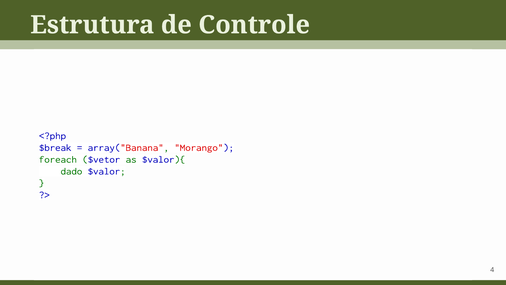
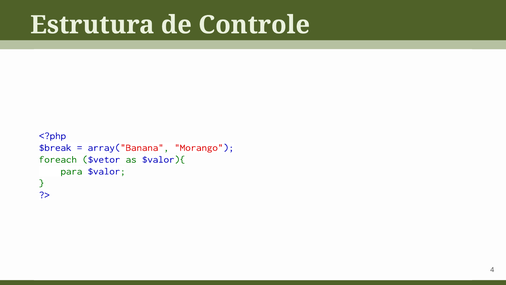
dado: dado -> para (71, 171)
